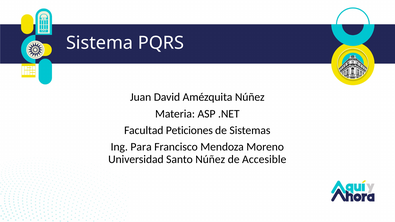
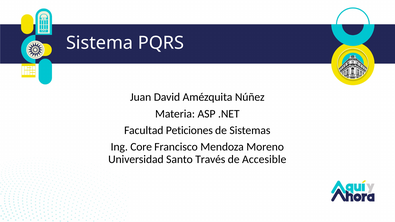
Para: Para -> Core (141, 147)
Santo Núñez: Núñez -> Través (210, 159)
